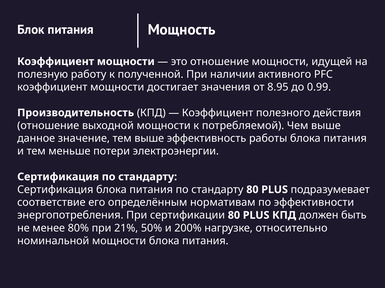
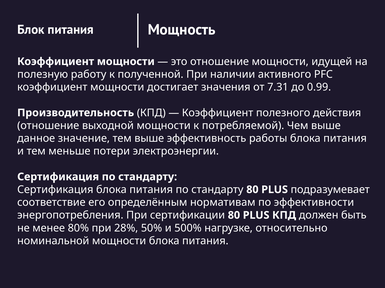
8.95: 8.95 -> 7.31 (278, 87)
21%: 21% -> 28% (126, 229)
200%: 200% -> 500% (188, 229)
